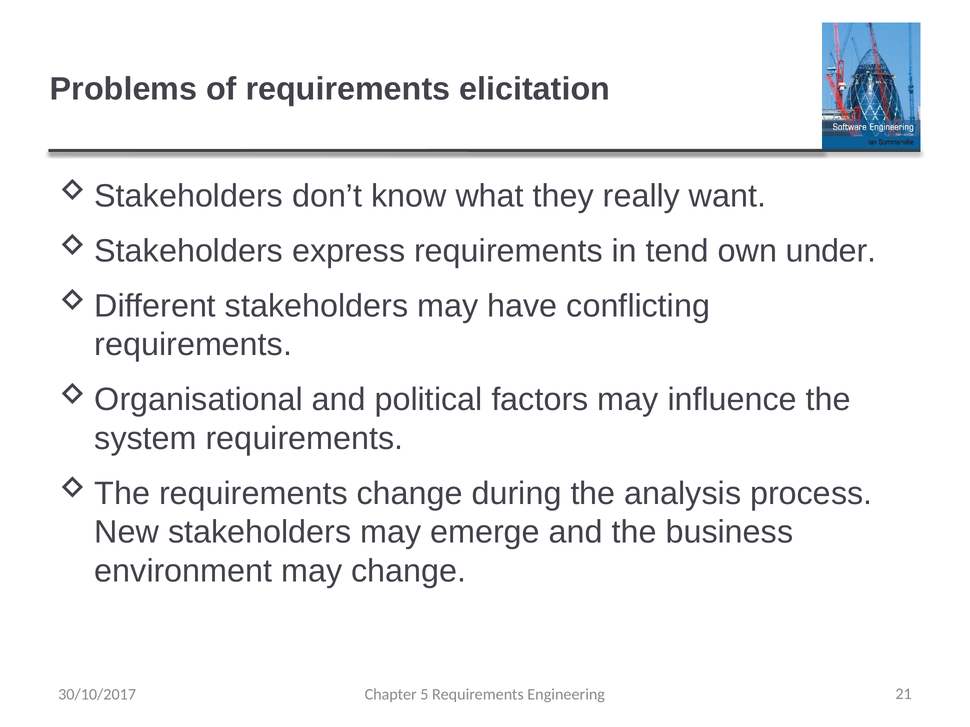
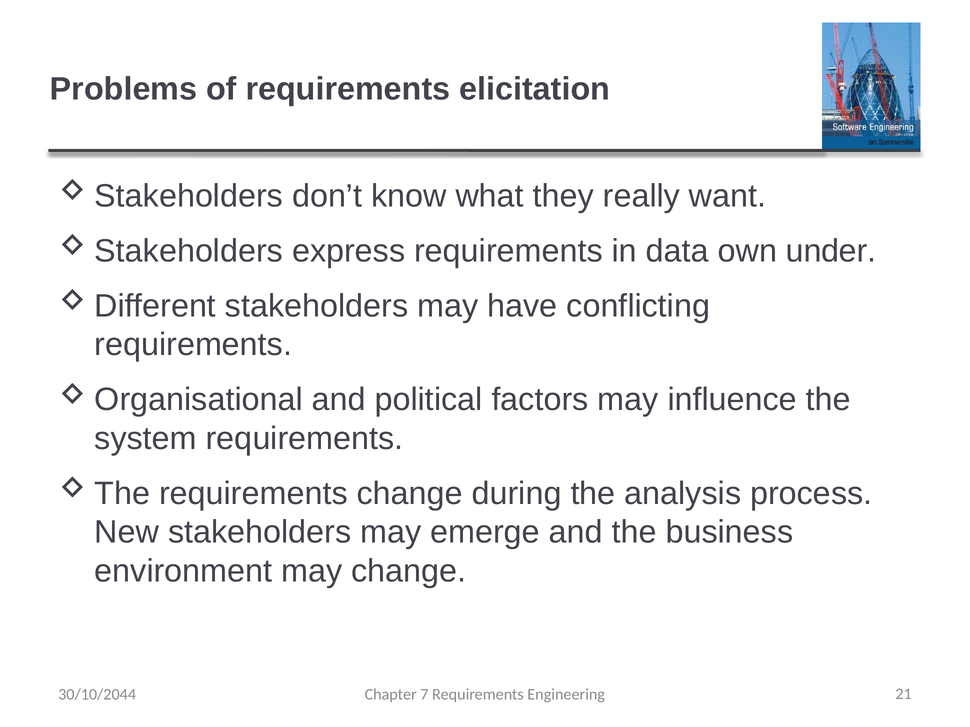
tend: tend -> data (677, 251)
30/10/2017: 30/10/2017 -> 30/10/2044 (97, 695)
5: 5 -> 7 (424, 695)
